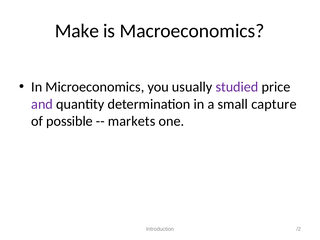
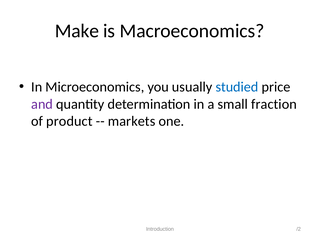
studied colour: purple -> blue (237, 87)
capture: capture -> fraction (274, 104)
possible: possible -> product (69, 121)
